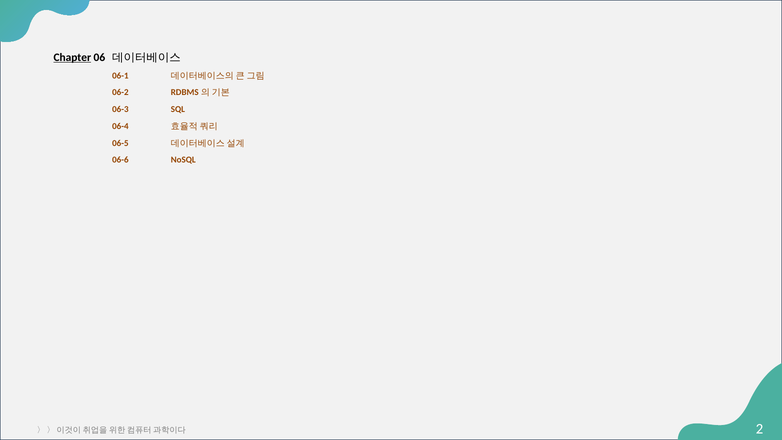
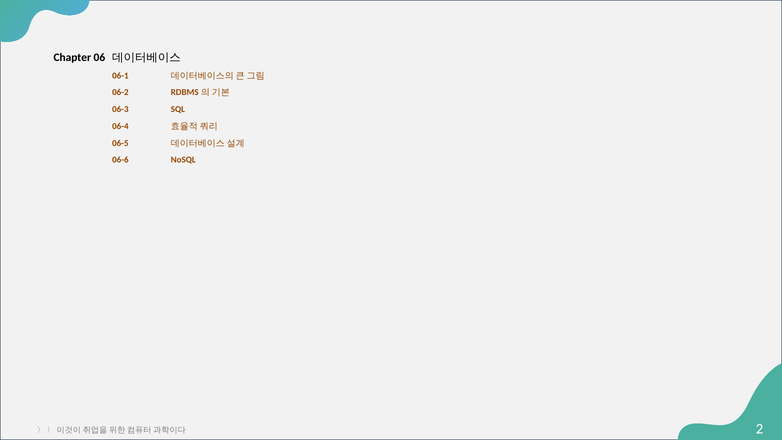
Chapter underline: present -> none (72, 57)
